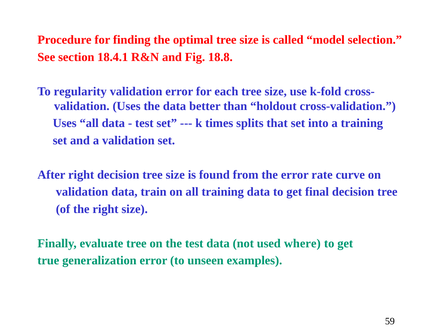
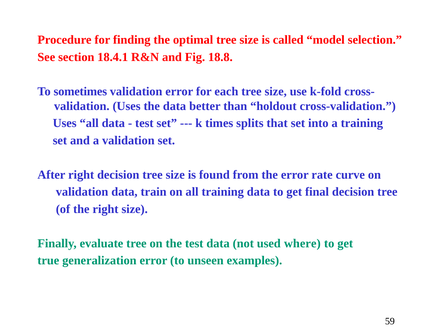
regularity: regularity -> sometimes (80, 91)
